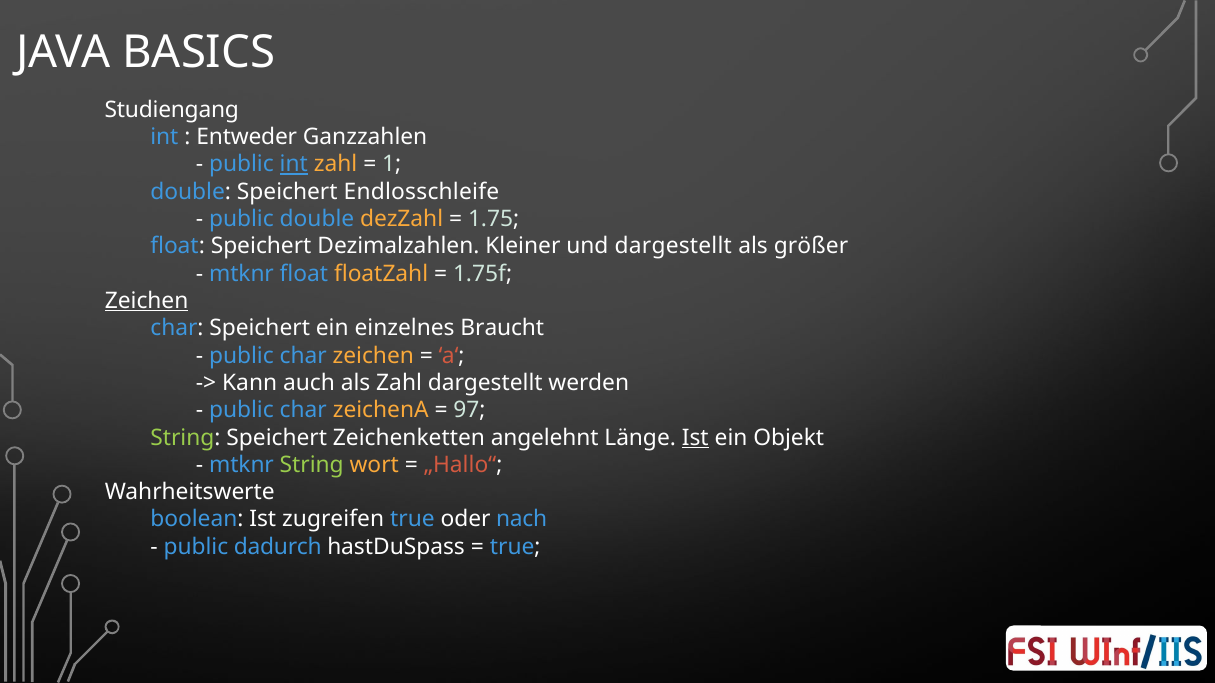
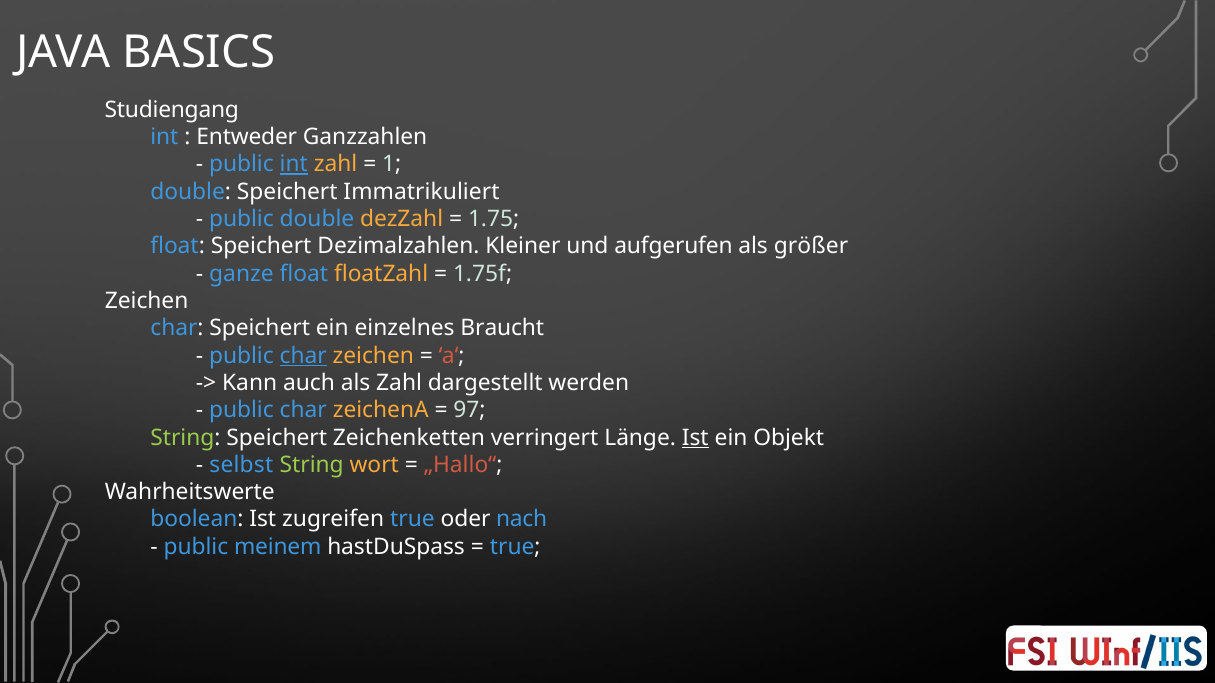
Endlosschleife: Endlosschleife -> Immatrikuliert (422, 192)
und dargestellt: dargestellt -> aufgerufen (673, 246)
mtknr: mtknr -> ganze (241, 274)
Zeichen underline: present -> none (147, 301)
char underline: none -> present (303, 356)
angelehnt: angelehnt -> verringert (545, 438)
mtknr: mtknr -> selbst (241, 465)
dadurch: dadurch -> meinem (278, 547)
